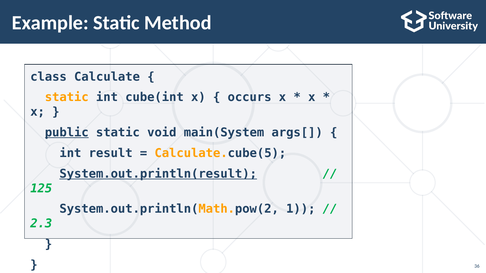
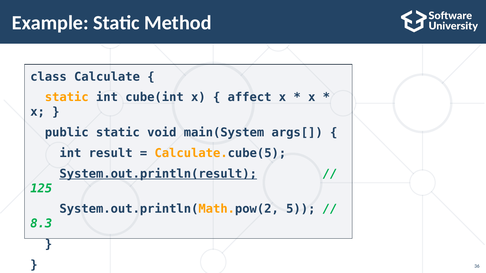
occurs: occurs -> affect (250, 97)
public underline: present -> none (67, 133)
1: 1 -> 5 (301, 209)
2.3: 2.3 -> 8.3 (41, 224)
